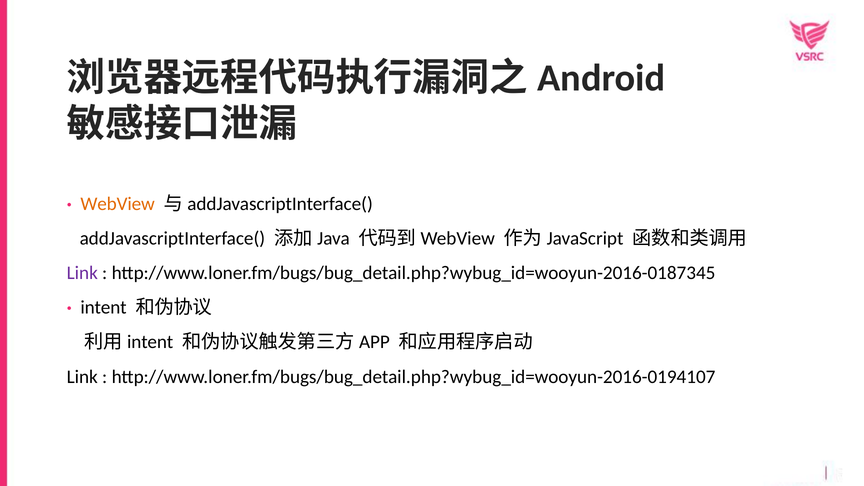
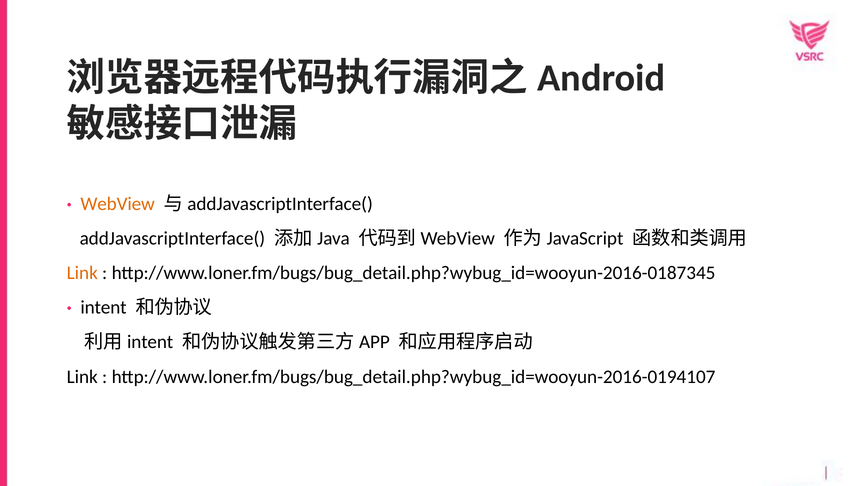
Link colour: purple -> orange (82, 273)
